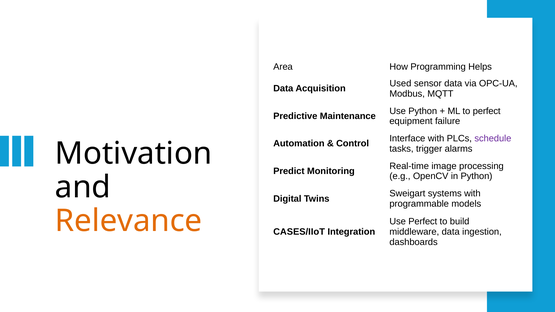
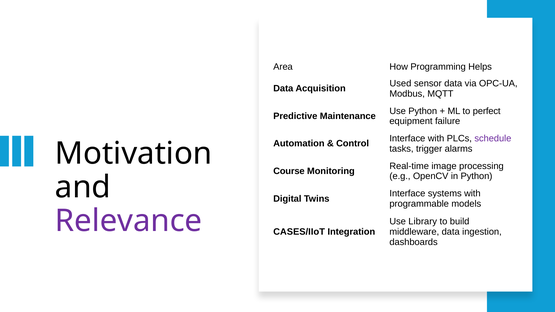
Predict: Predict -> Course (289, 171)
Sweigart: Sweigart -> Interface (407, 194)
Relevance colour: orange -> purple (129, 221)
Use Perfect: Perfect -> Library (423, 222)
